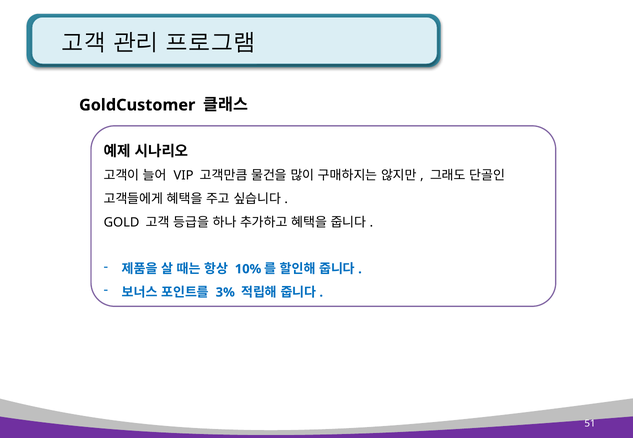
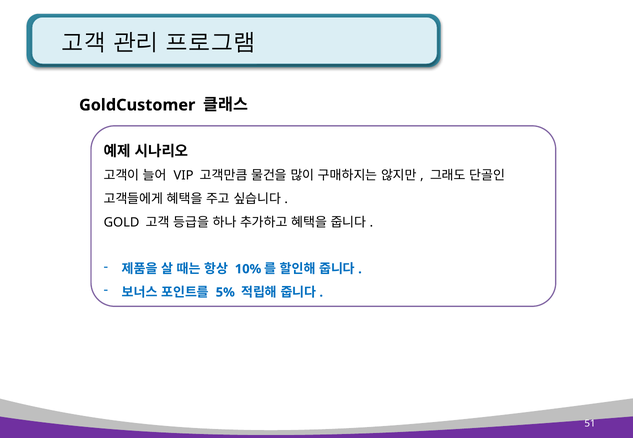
3%: 3% -> 5% (225, 292)
